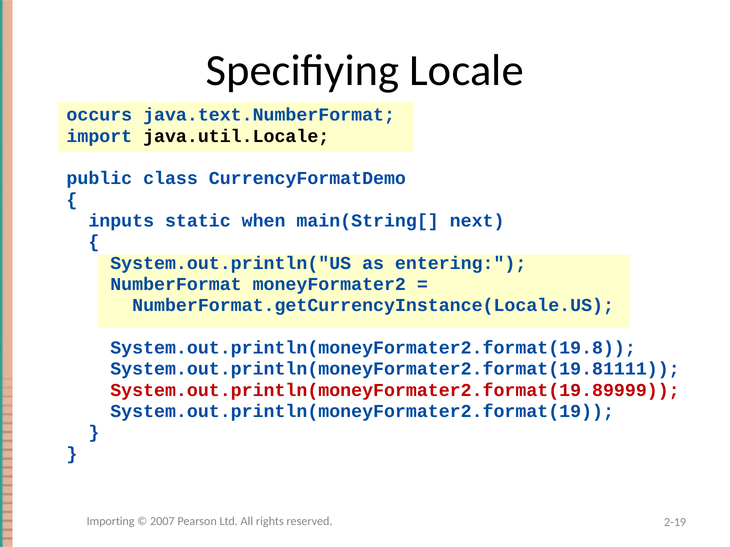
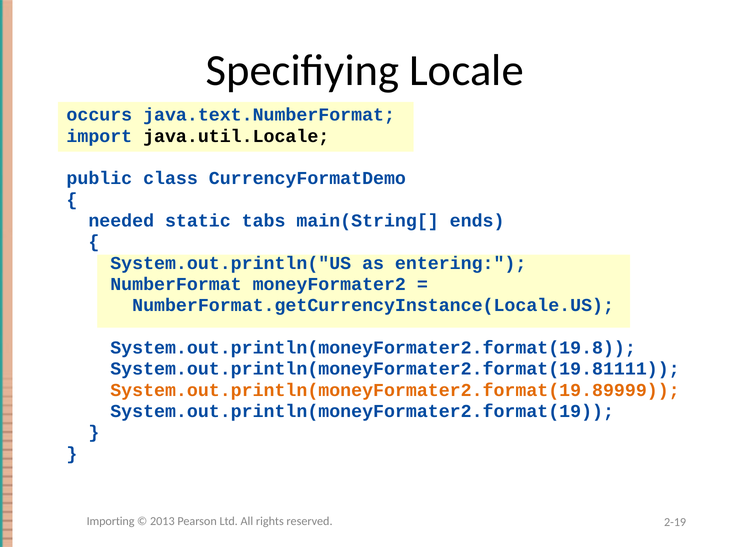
inputs: inputs -> needed (121, 221)
when: when -> tabs (264, 221)
next: next -> ends (477, 221)
System.out.println(moneyFormater2.format(19.89999 colour: red -> orange (395, 390)
2007: 2007 -> 2013 (162, 522)
